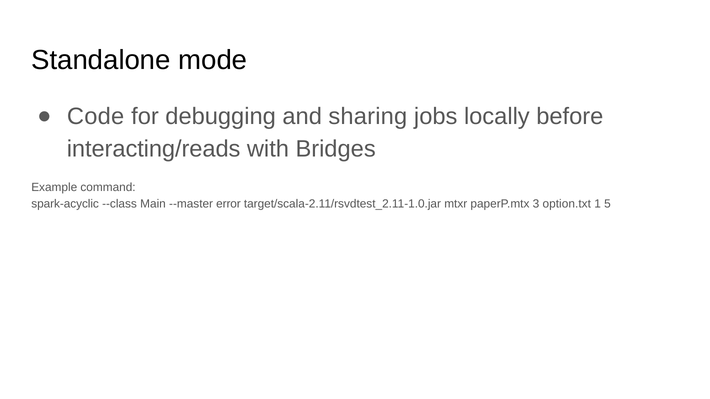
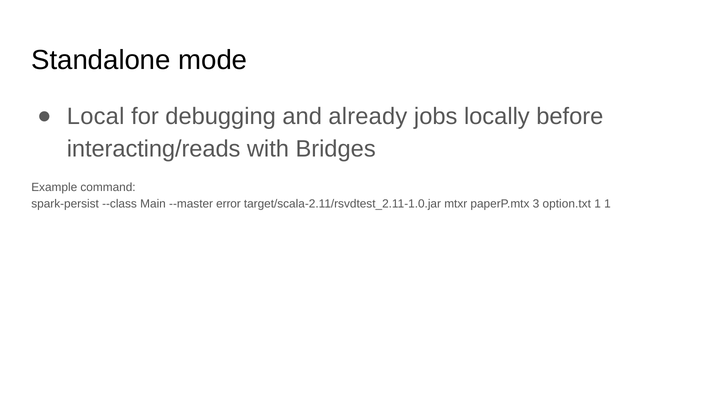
Code: Code -> Local (96, 117)
sharing: sharing -> already (368, 117)
spark-acyclic: spark-acyclic -> spark-persist (65, 204)
1 5: 5 -> 1 (607, 204)
